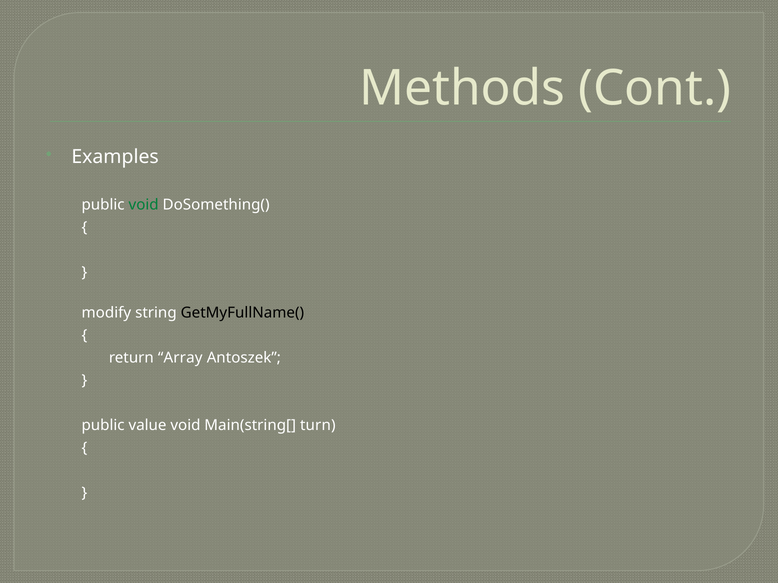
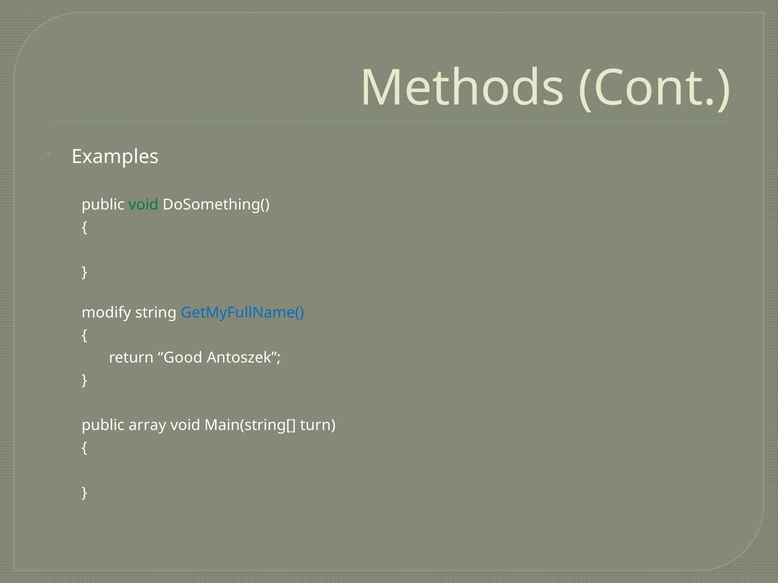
GetMyFullName( colour: black -> blue (242, 313)
Array: Array -> Good (180, 358)
value: value -> array (147, 426)
